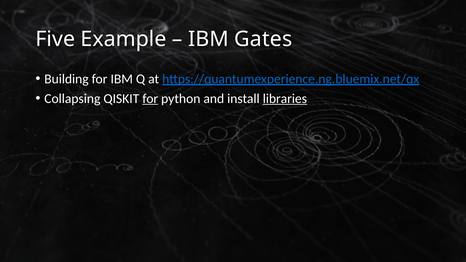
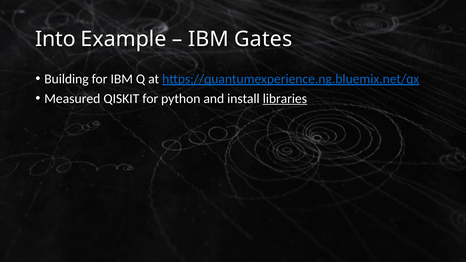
Five: Five -> Into (55, 39)
Collapsing: Collapsing -> Measured (72, 99)
for underline: present -> none (150, 99)
